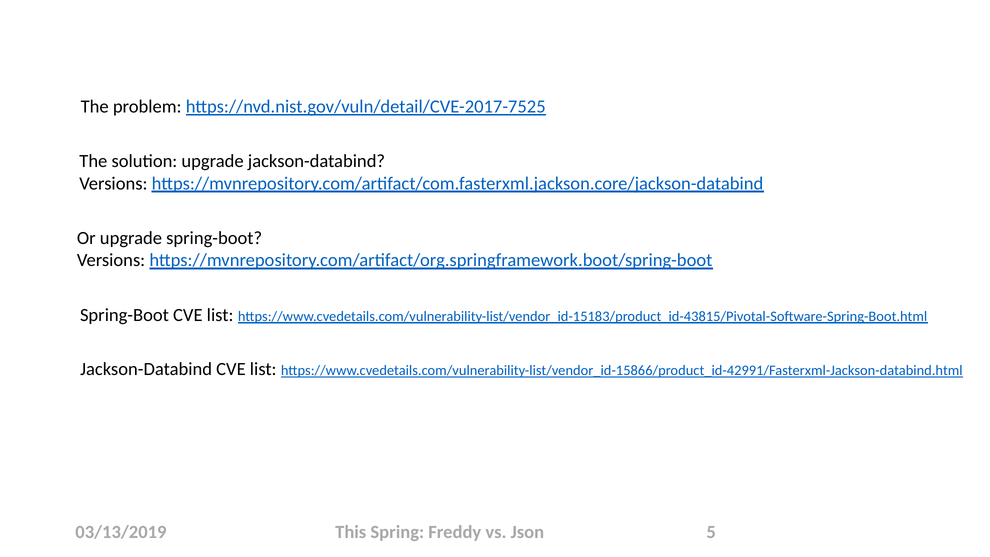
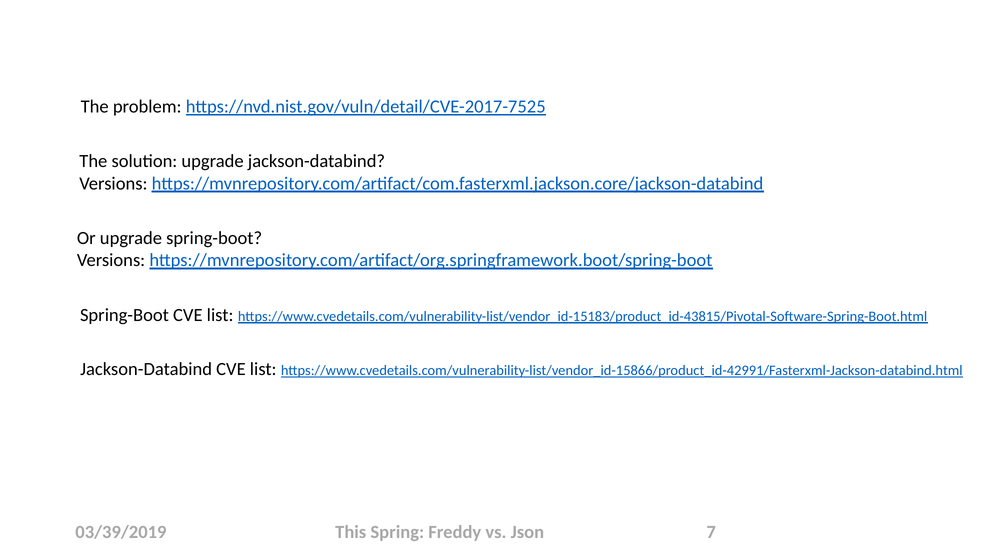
03/13/2019: 03/13/2019 -> 03/39/2019 (121, 532)
5: 5 -> 7 (711, 532)
